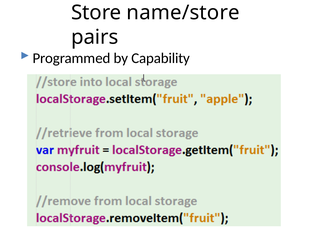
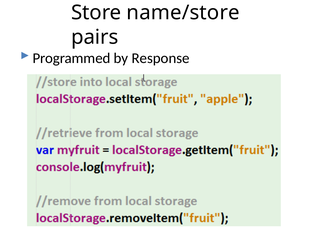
Capability: Capability -> Response (161, 58)
